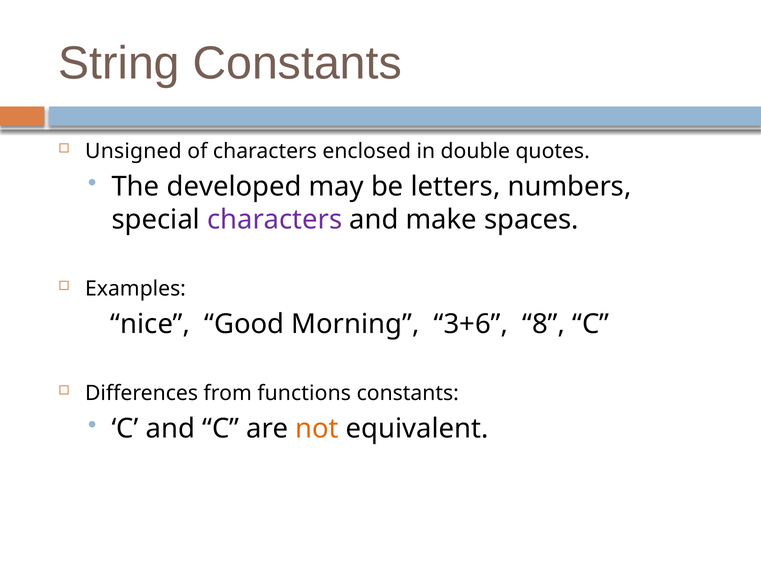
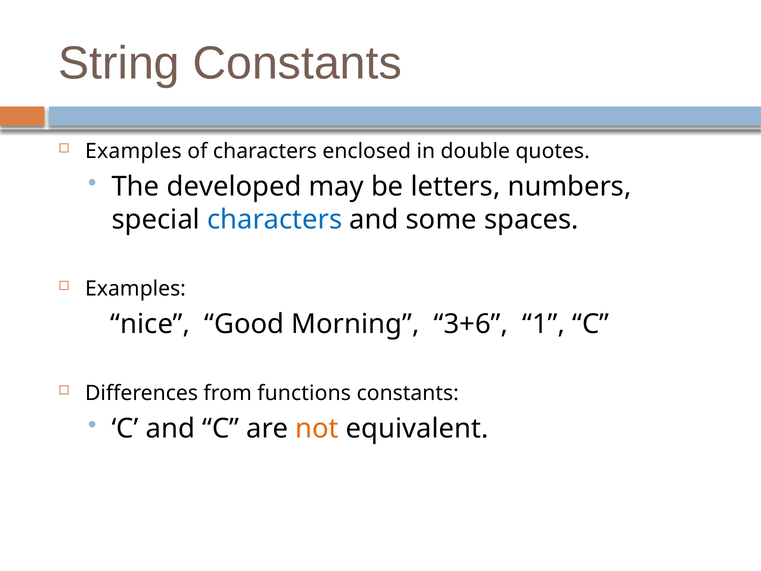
Unsigned: Unsigned -> Examples (133, 151)
characters colour: purple -> blue (275, 220)
make: make -> some (441, 220)
8: 8 -> 1 (544, 324)
